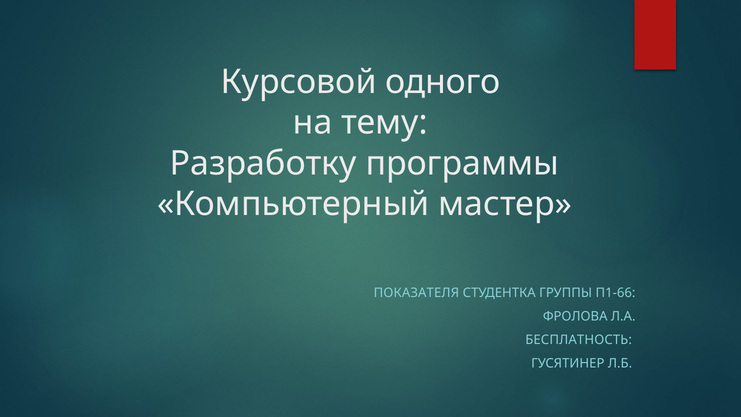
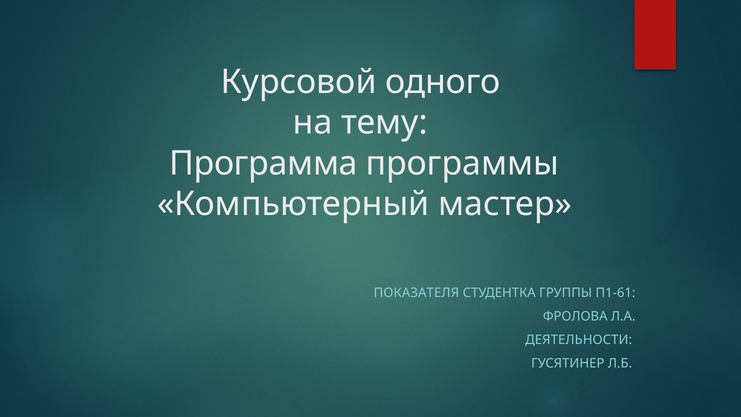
Разработку: Разработку -> Программа (263, 163)
П1-66: П1-66 -> П1-61 (616, 293)
БЕСПЛАТНОСТЬ: БЕСПЛАТНОСТЬ -> ДЕЯТЕЛЬНОСТИ (579, 340)
